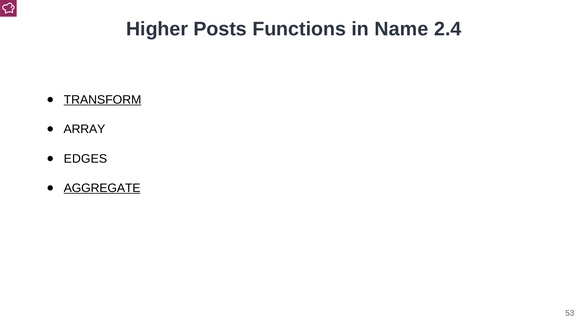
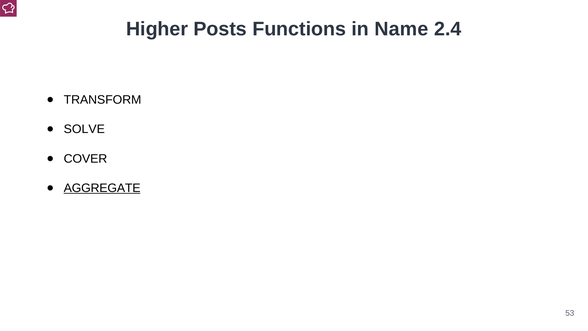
TRANSFORM underline: present -> none (103, 100)
ARRAY: ARRAY -> SOLVE (84, 129)
EDGES: EDGES -> COVER (85, 159)
